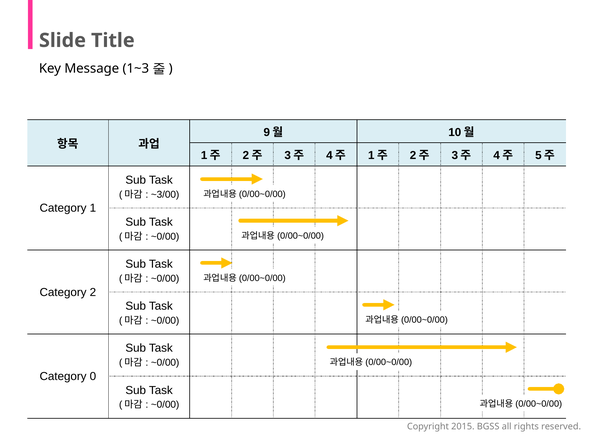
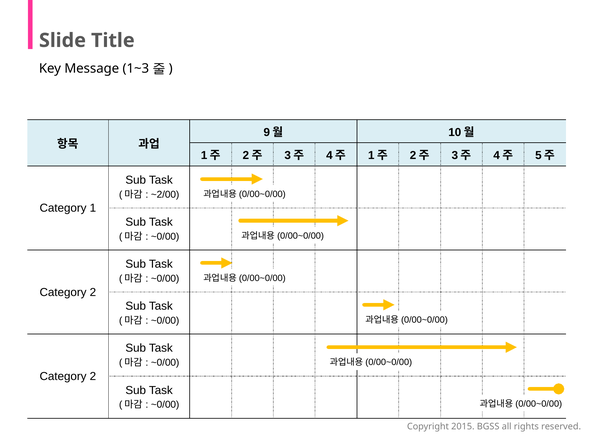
~3/00: ~3/00 -> ~2/00 (165, 195)
0: 0 -> 2 (93, 377)
